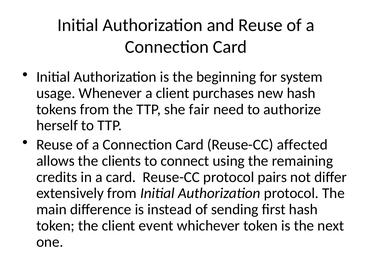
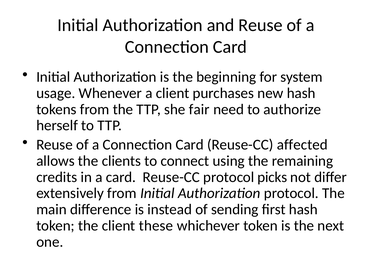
pairs: pairs -> picks (272, 177)
event: event -> these (156, 226)
